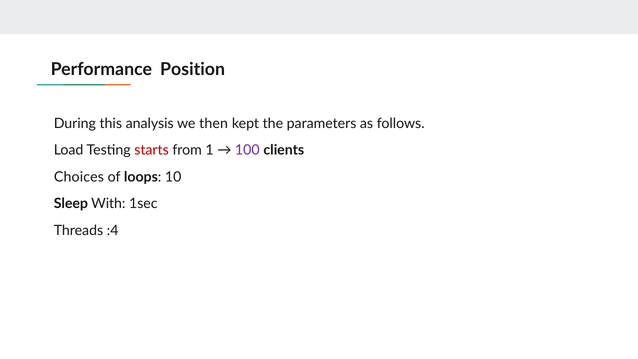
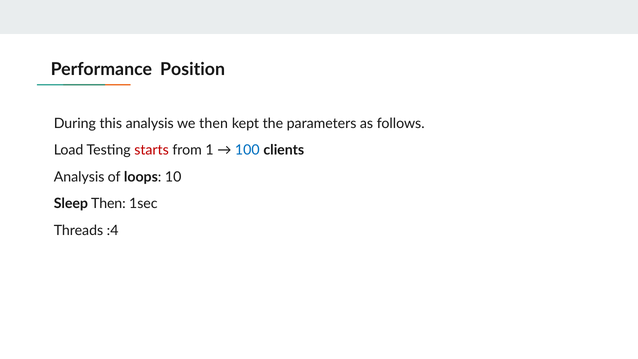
100 colour: purple -> blue (247, 150)
Choices: Choices -> Analysis (79, 177)
Sleep With: With -> Then (108, 204)
